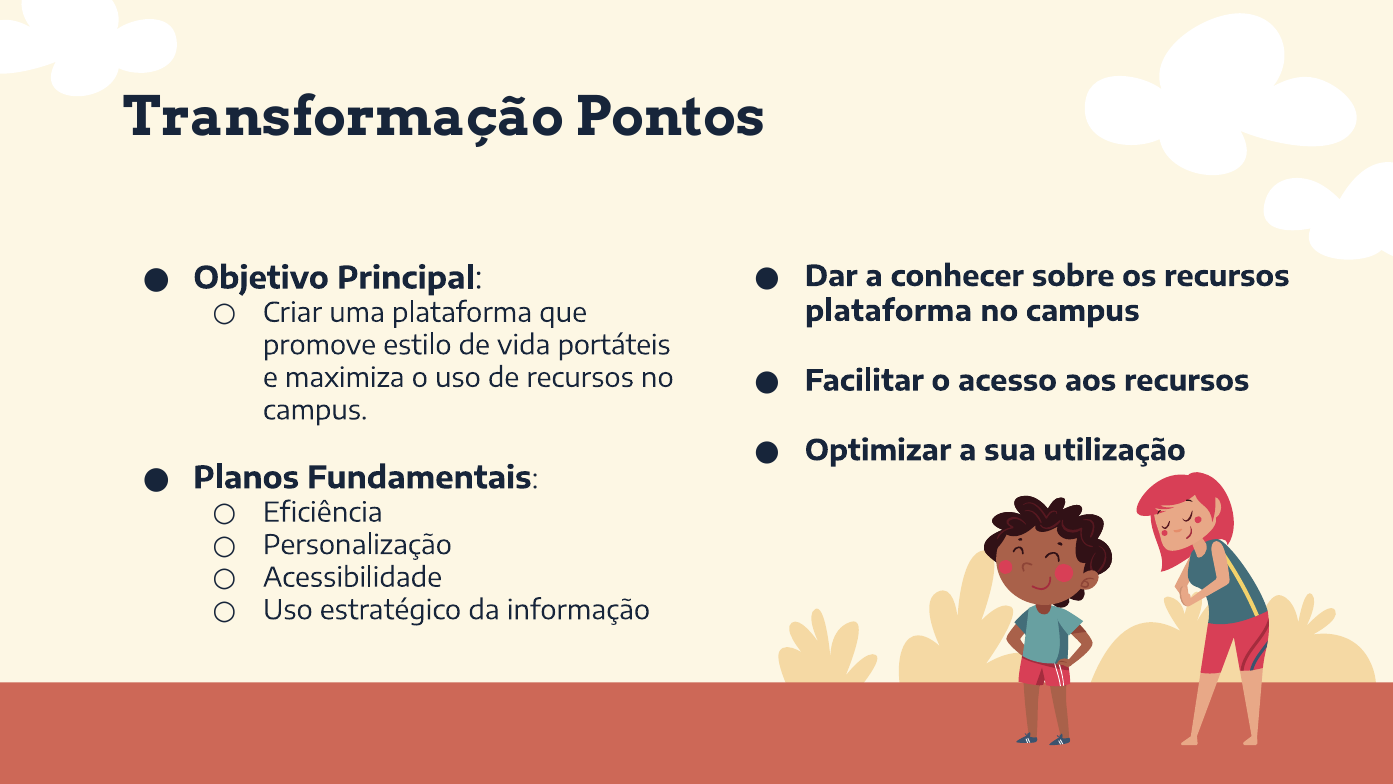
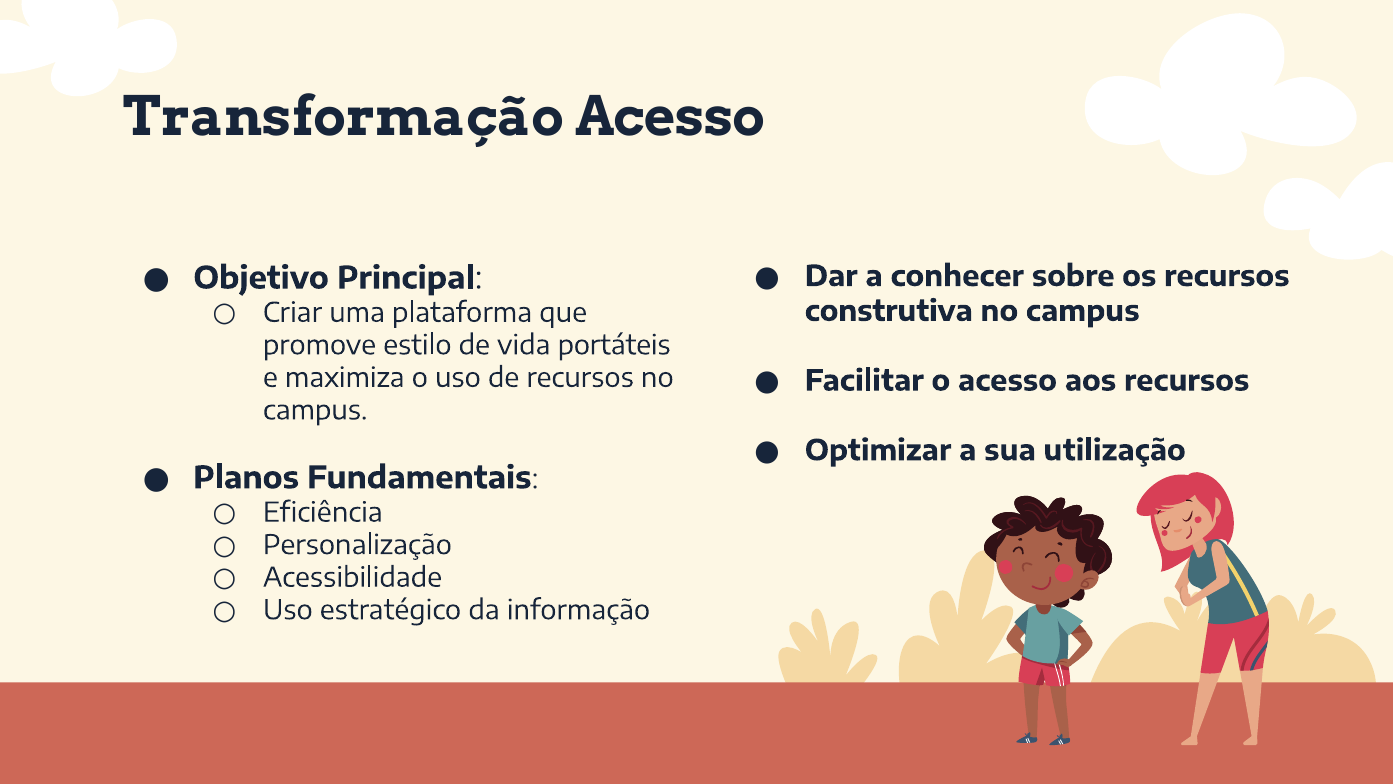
Transformação Pontos: Pontos -> Acesso (670, 118)
plataforma: plataforma -> construtiva (889, 311)
